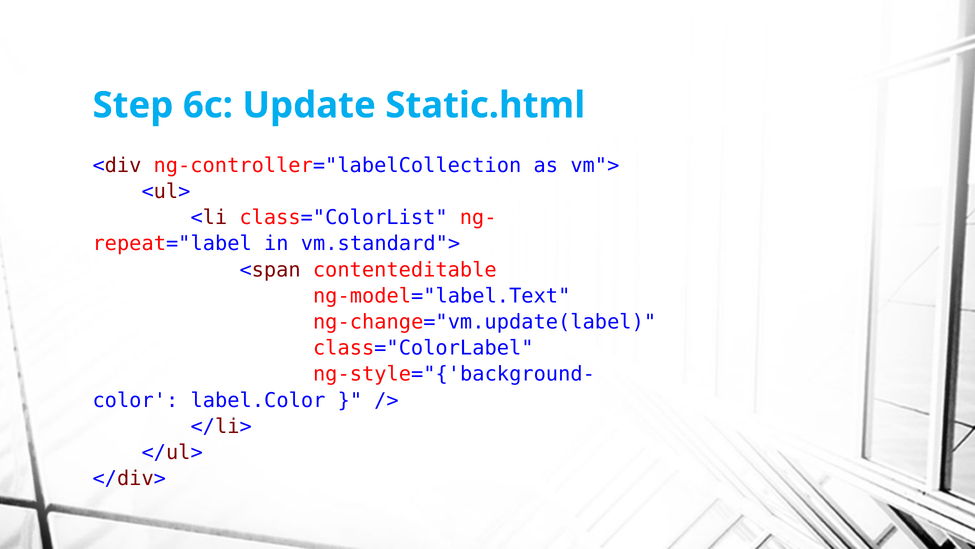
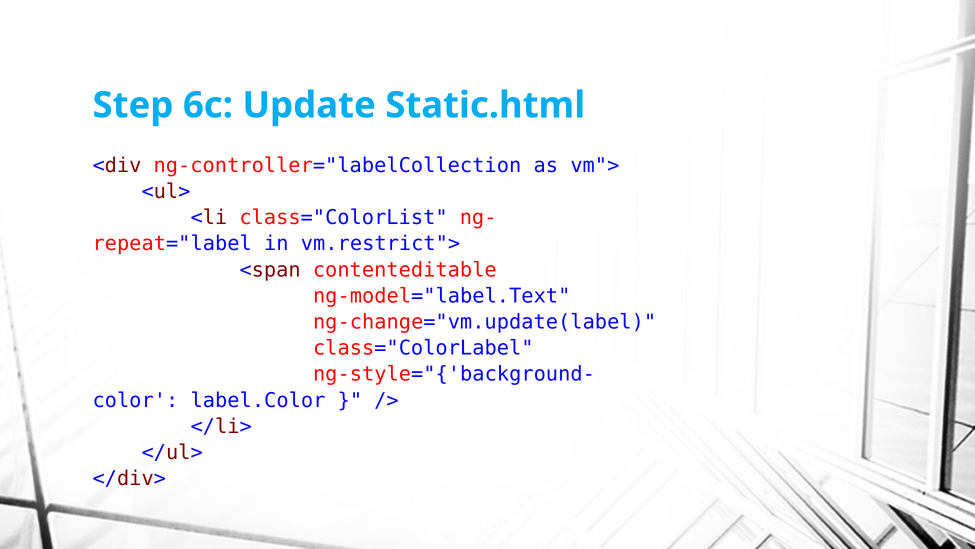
vm.standard">: vm.standard"> -> vm.restrict"> (381, 244)
